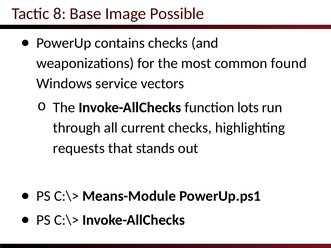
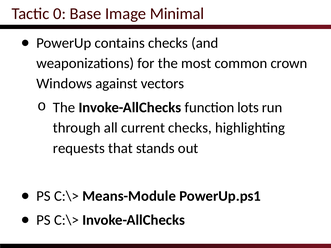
8: 8 -> 0 (60, 14)
Possible: Possible -> Minimal (177, 14)
found: found -> crown (289, 63)
service: service -> against (117, 84)
